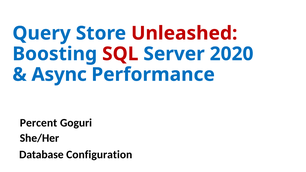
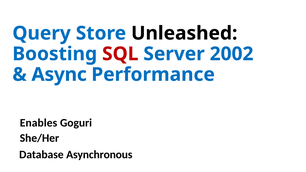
Unleashed colour: red -> black (184, 33)
2020: 2020 -> 2002 (232, 54)
Percent: Percent -> Enables (39, 123)
Configuration: Configuration -> Asynchronous (99, 155)
